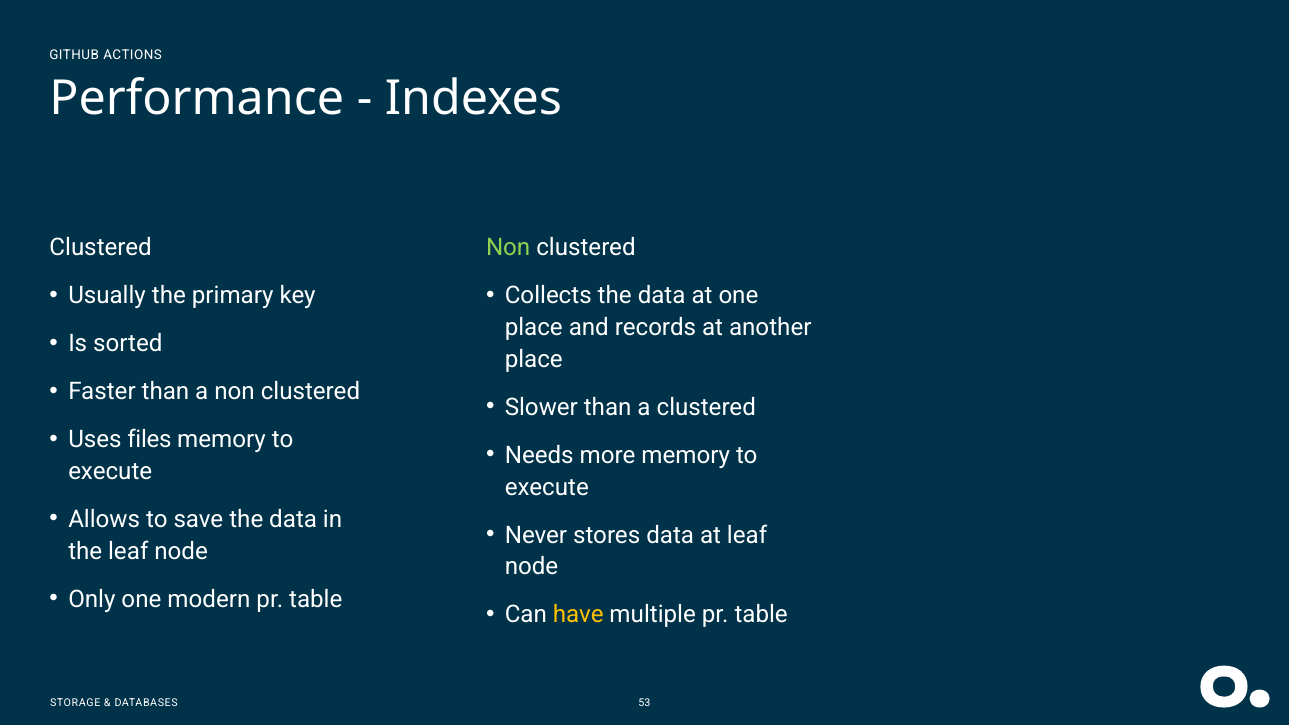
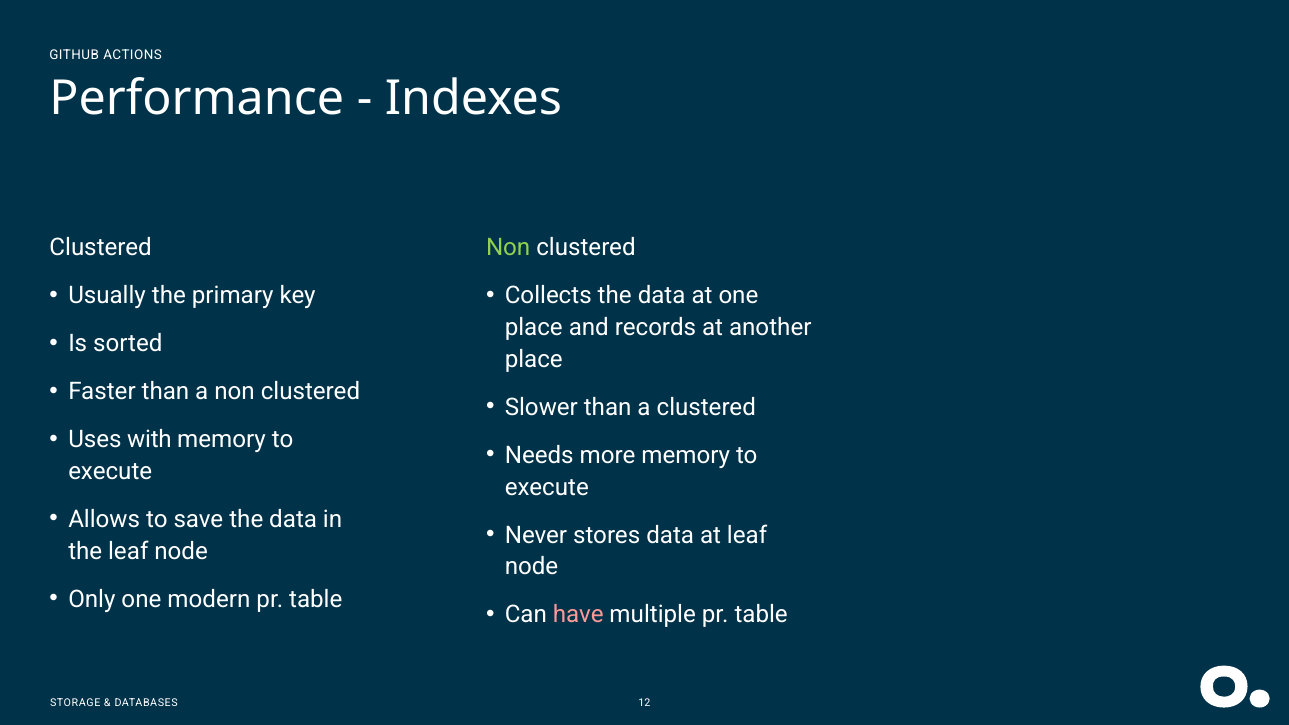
files: files -> with (149, 439)
have colour: yellow -> pink (578, 615)
53: 53 -> 12 (644, 703)
